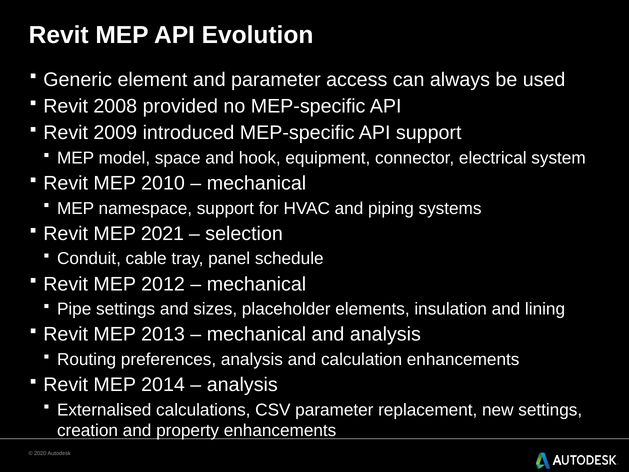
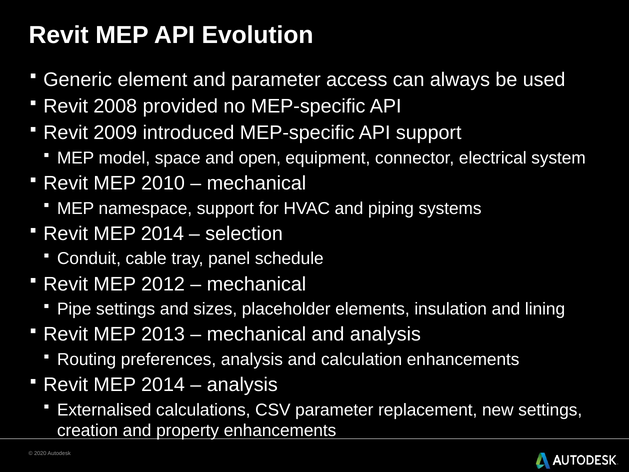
hook: hook -> open (260, 158)
2021: 2021 -> 2014 (162, 234)
